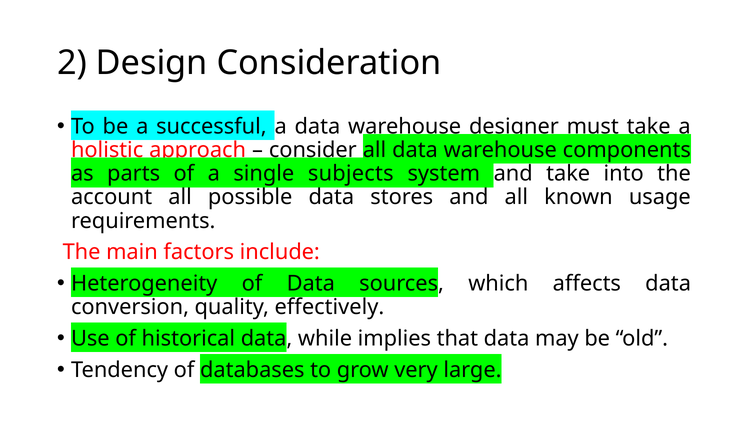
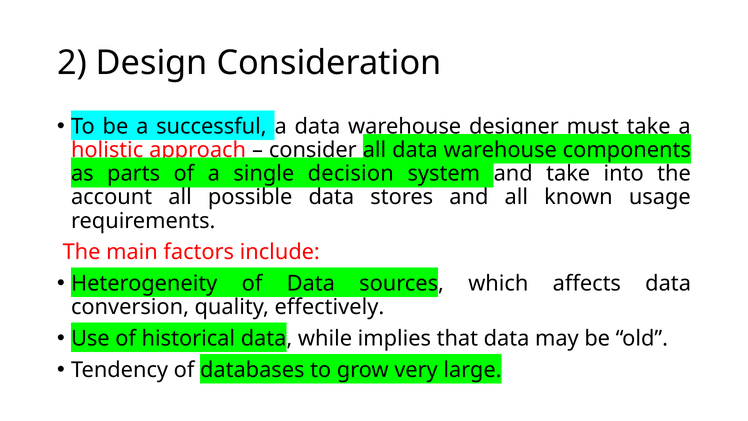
subjects: subjects -> decision (351, 174)
